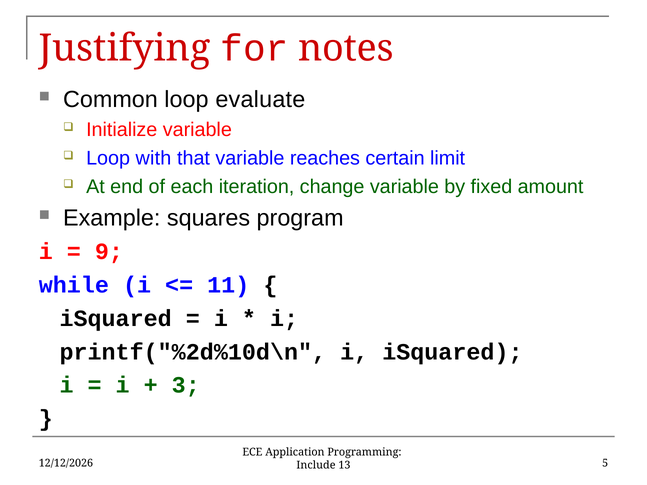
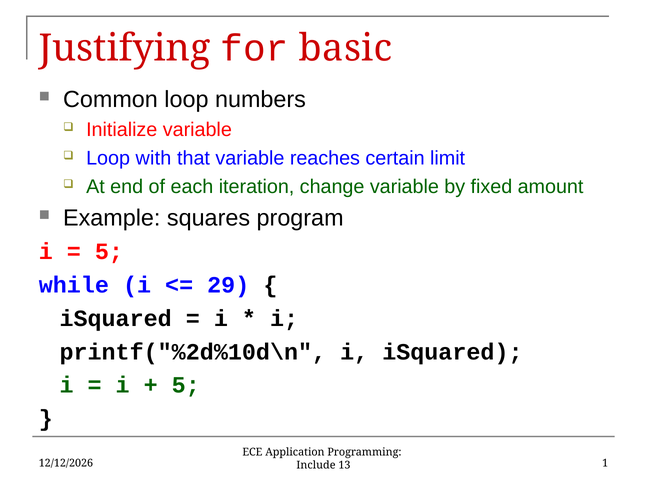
notes: notes -> basic (346, 48)
evaluate: evaluate -> numbers (260, 100)
9: 9 -> 5 (109, 252)
11: 11 -> 29 (228, 285)
3: 3 -> 5 (186, 385)
5: 5 -> 1 (605, 463)
